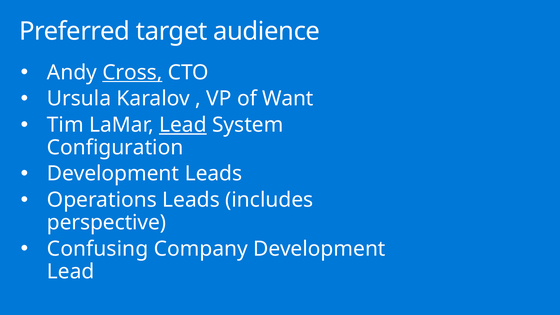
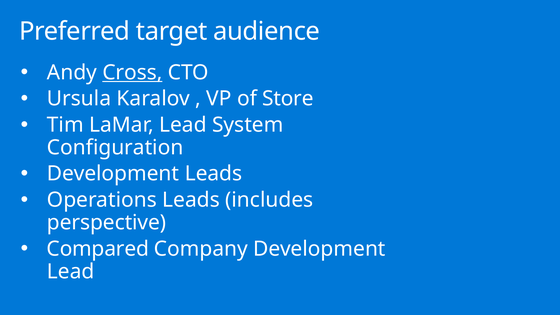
Want: Want -> Store (288, 99)
Lead underline: present -> none (183, 125)
Confusing: Confusing -> Compared (98, 249)
